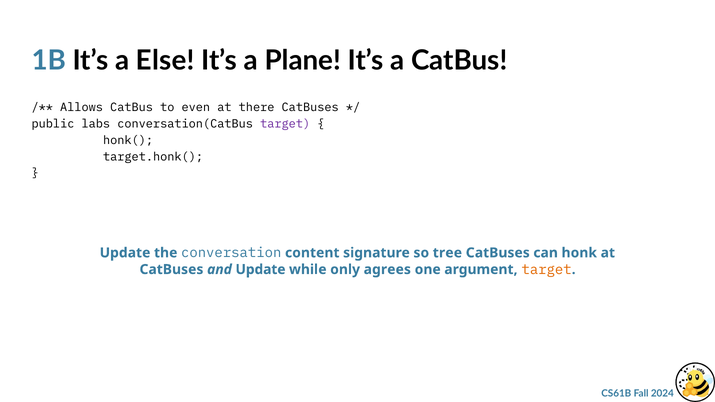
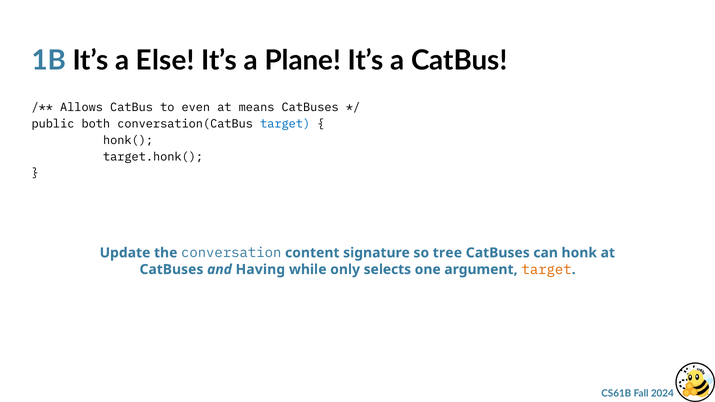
there: there -> means (257, 107)
labs: labs -> both (96, 124)
target colour: purple -> blue (285, 124)
and Update: Update -> Having (260, 270)
agrees: agrees -> selects (387, 270)
